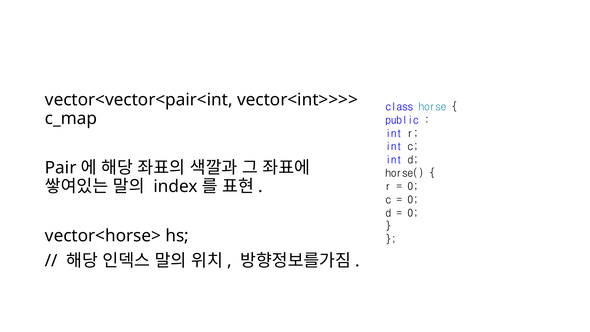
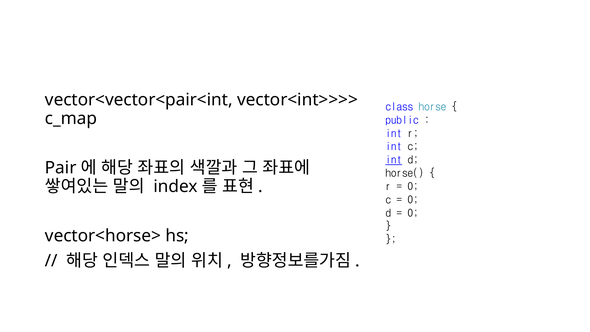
int underline: none -> present (394, 160)
